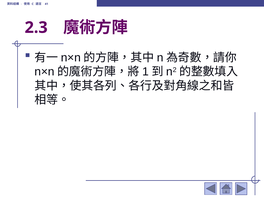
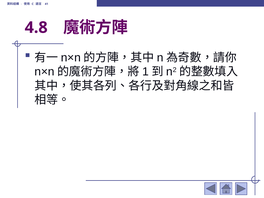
2.3: 2.3 -> 4.8 (36, 28)
